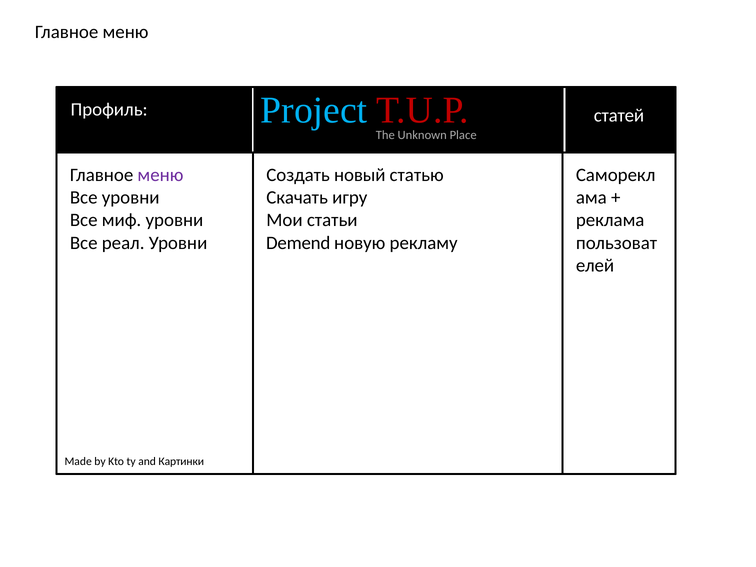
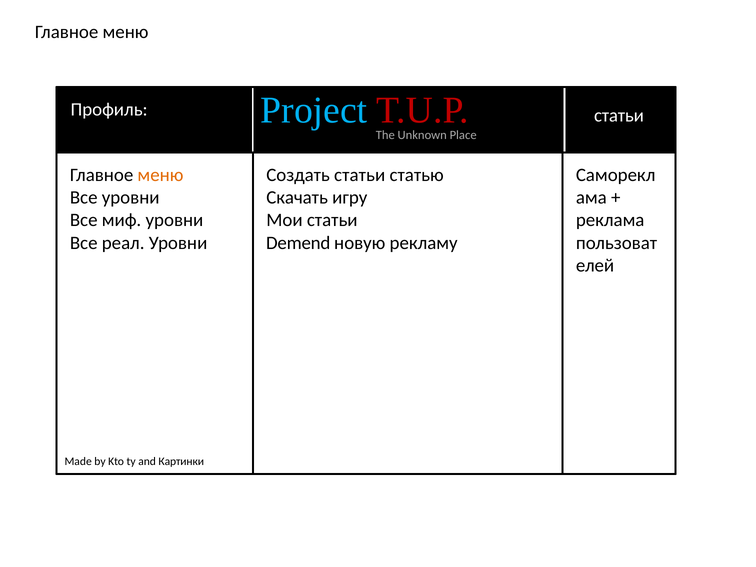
Профиль статей: статей -> статьи (619, 115)
меню colour: purple -> orange (160, 175)
Создать новый: новый -> статьи (360, 175)
